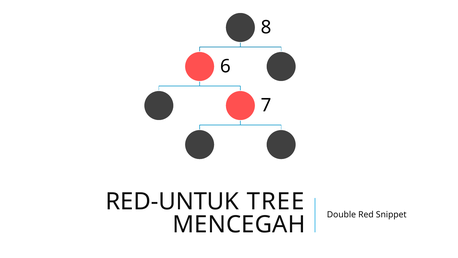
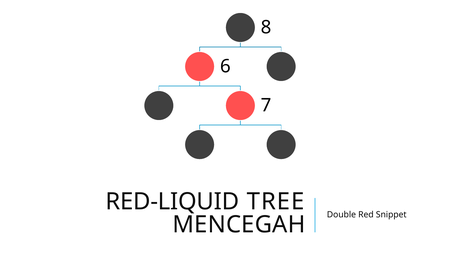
RED-UNTUK: RED-UNTUK -> RED-LIQUID (172, 201)
